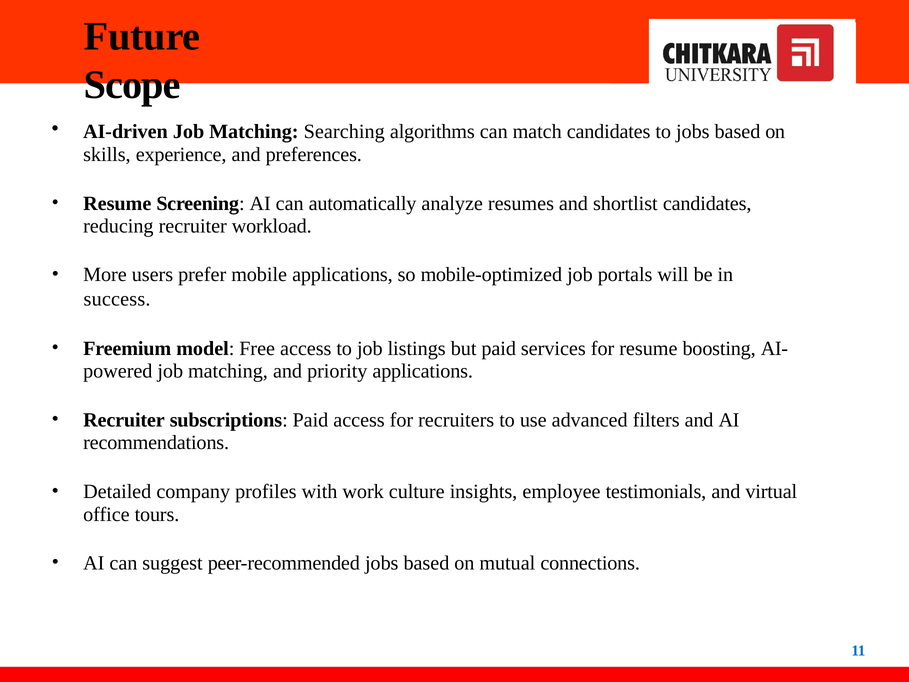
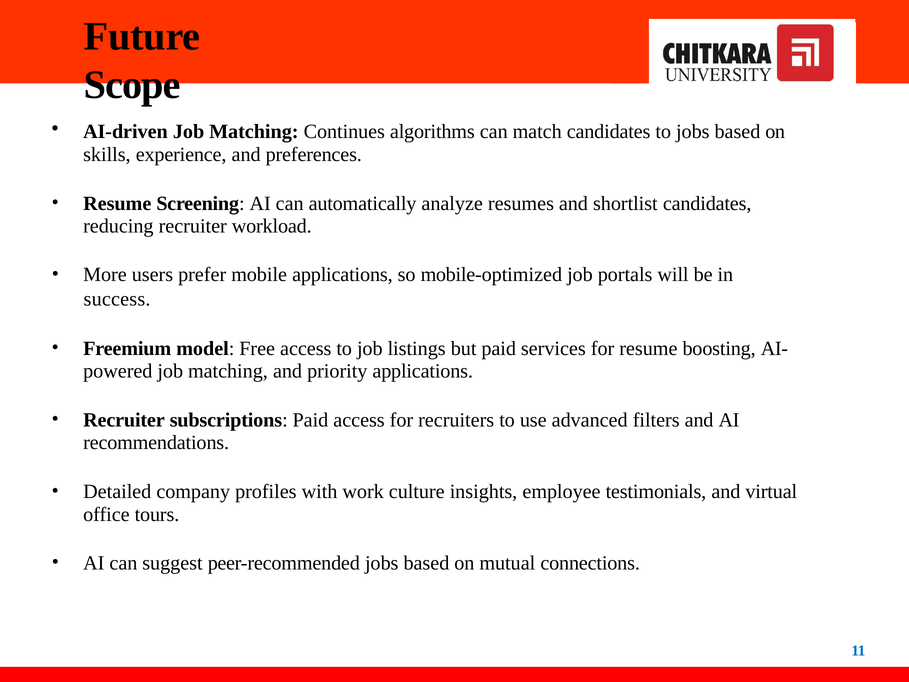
Searching: Searching -> Continues (344, 132)
